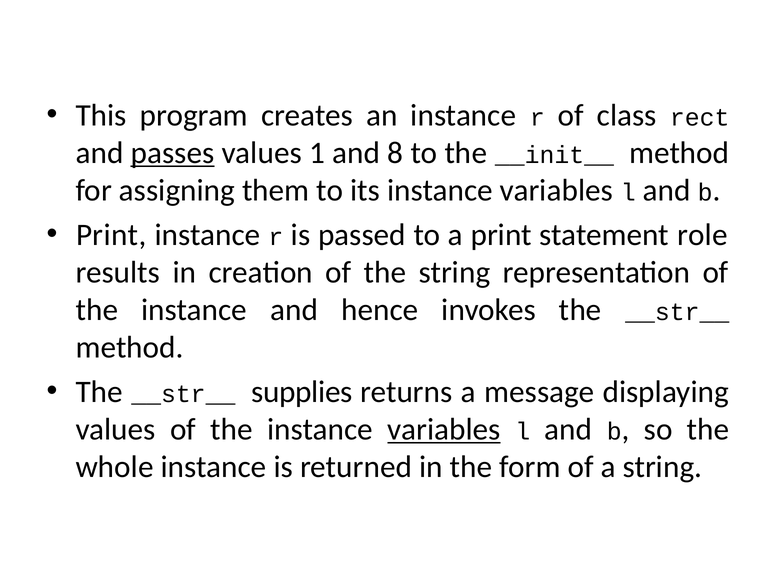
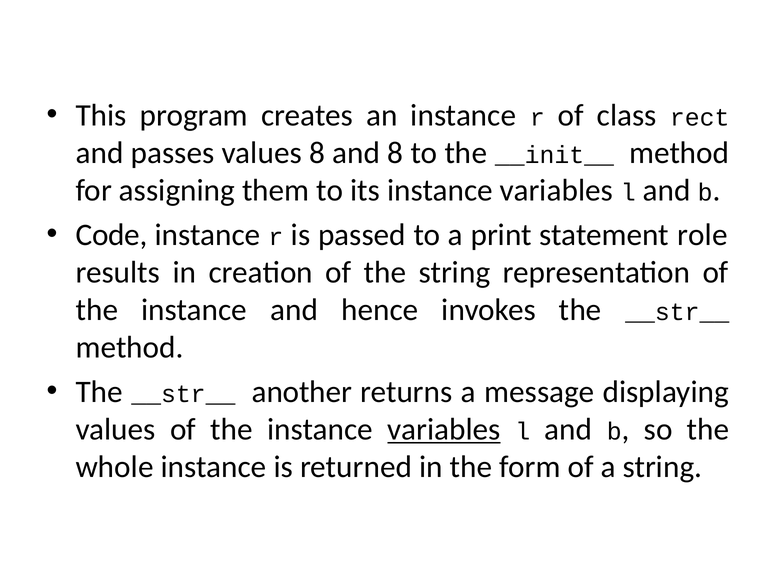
passes underline: present -> none (173, 153)
values 1: 1 -> 8 (317, 153)
Print: Print -> Code (112, 235)
supplies: supplies -> another (302, 392)
